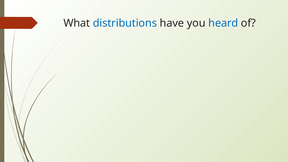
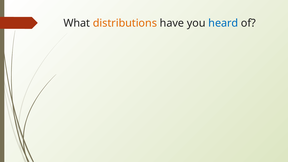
distributions colour: blue -> orange (125, 23)
